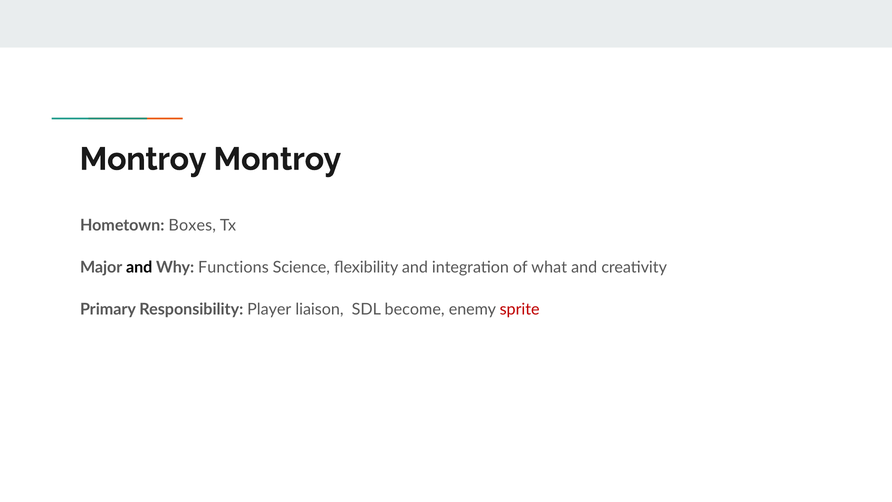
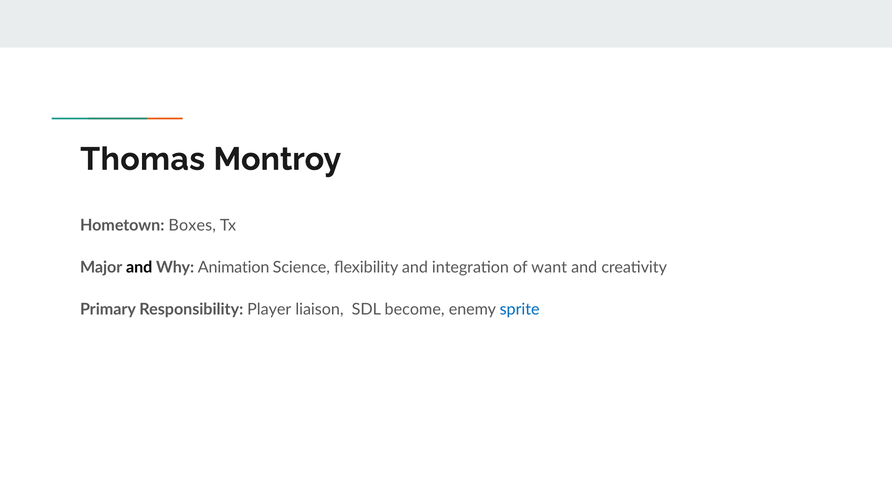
Montroy: Montroy -> Thomas (143, 159)
Functions: Functions -> Animation (234, 267)
what: what -> want (549, 267)
sprite colour: red -> blue (520, 309)
